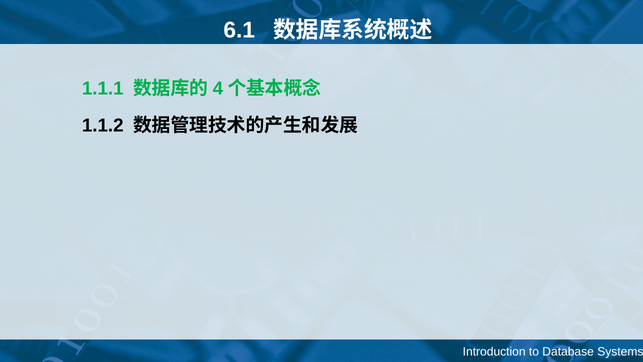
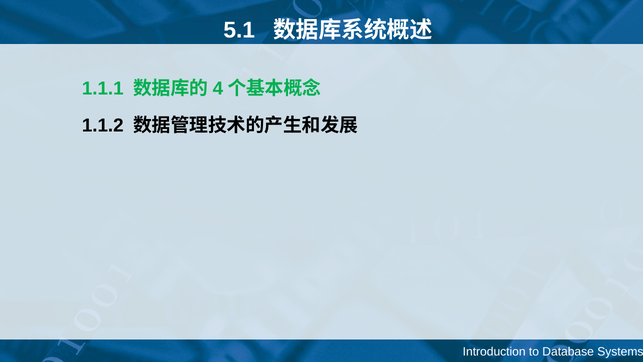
6.1: 6.1 -> 5.1 (239, 30)
